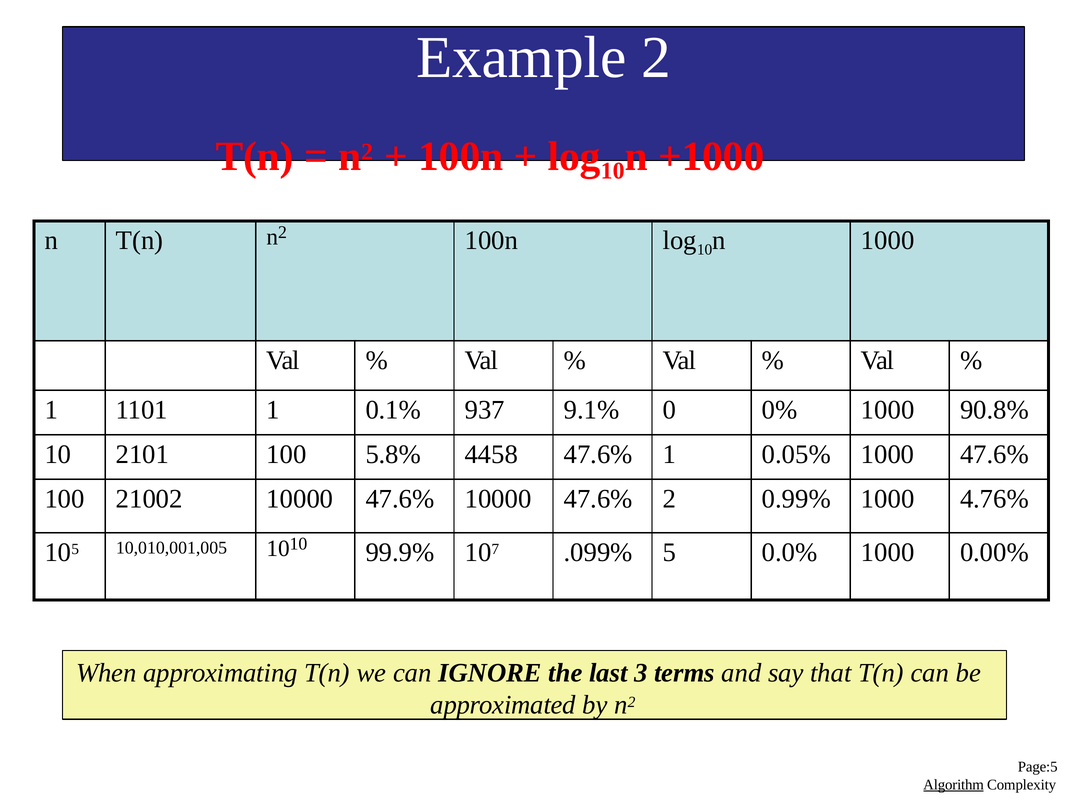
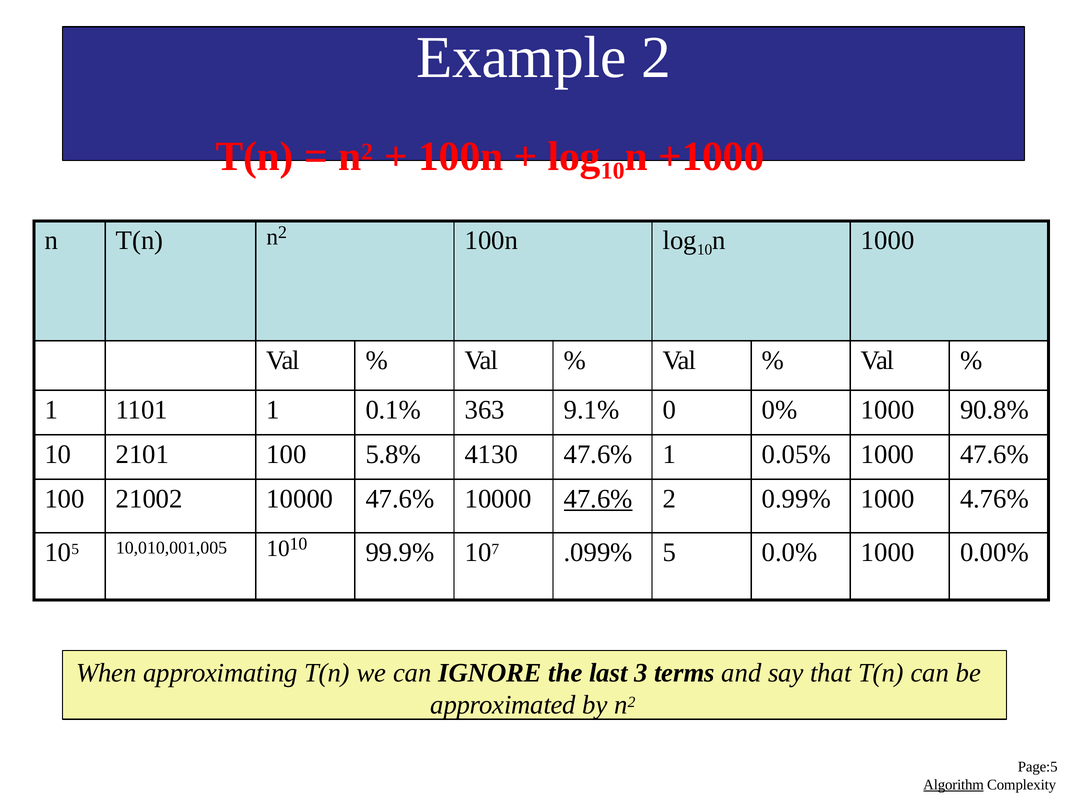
937: 937 -> 363 (485, 410)
4458: 4458 -> 4130 (491, 454)
47.6% underline: none -> present (598, 499)
